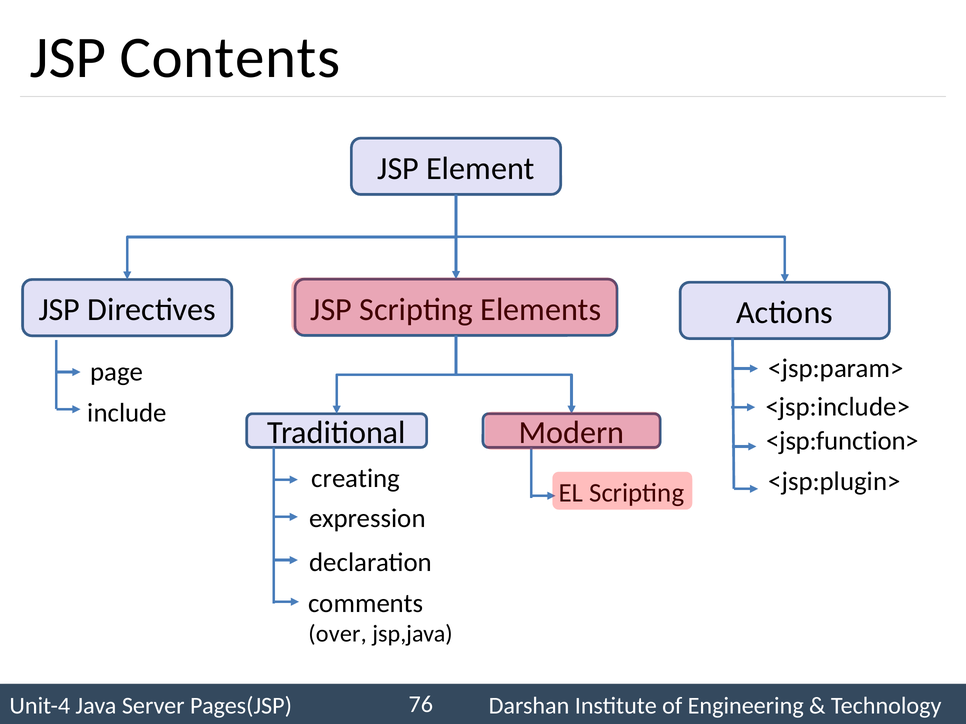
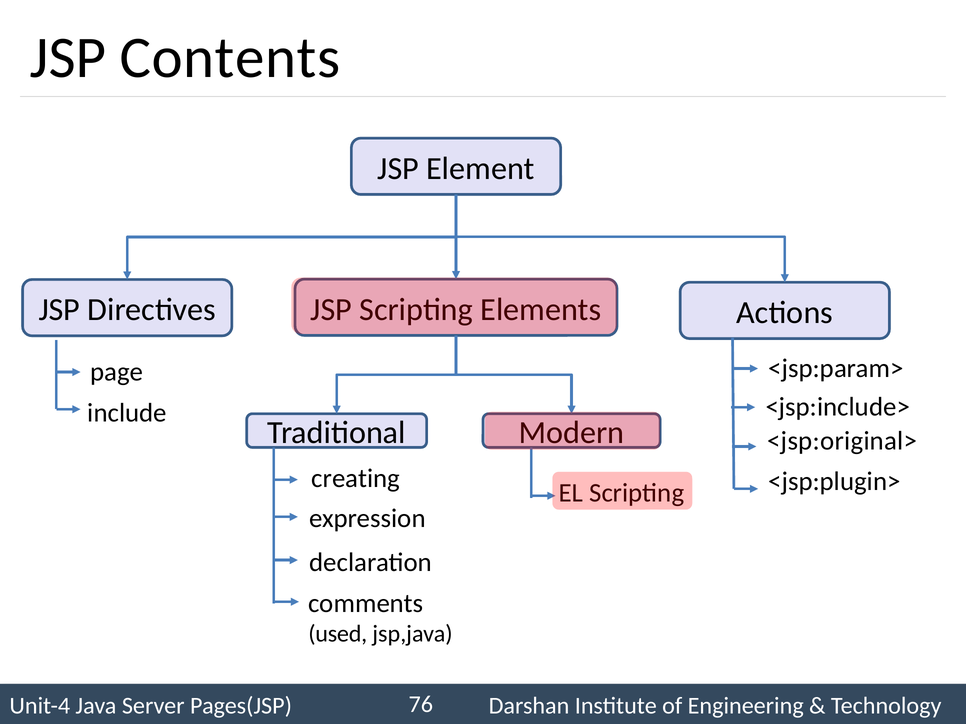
<jsp:function>: <jsp:function> -> <jsp:original> (842, 441)
over: over -> used (338, 634)
